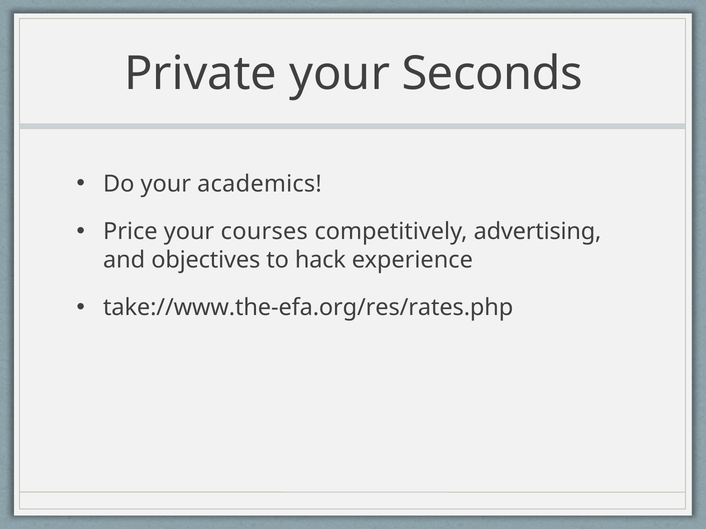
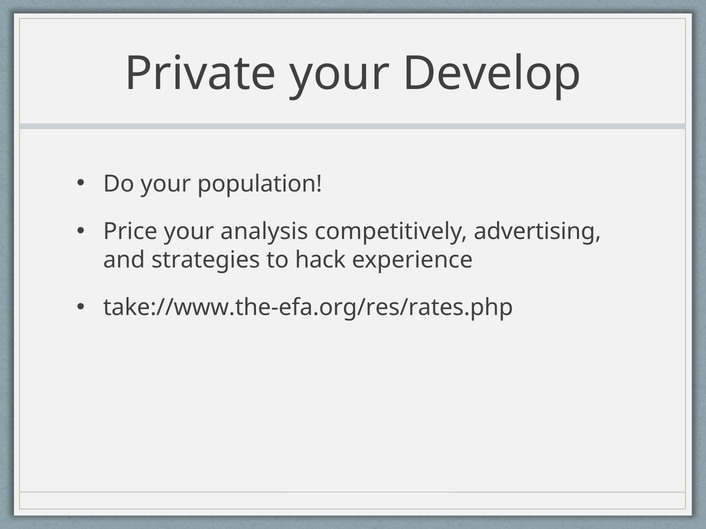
Seconds: Seconds -> Develop (492, 74)
academics: academics -> population (260, 184)
courses: courses -> analysis (264, 232)
objectives: objectives -> strategies (206, 260)
